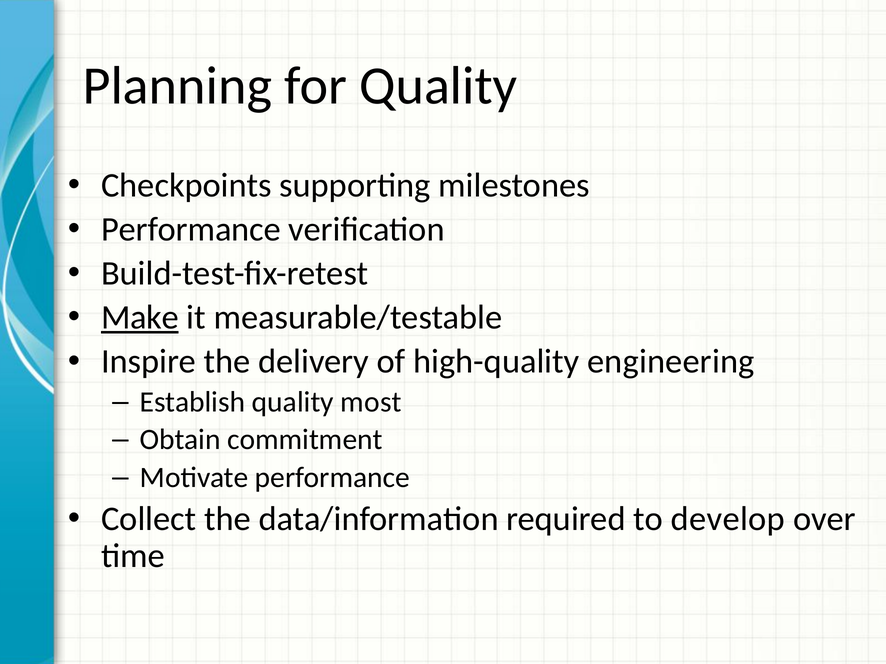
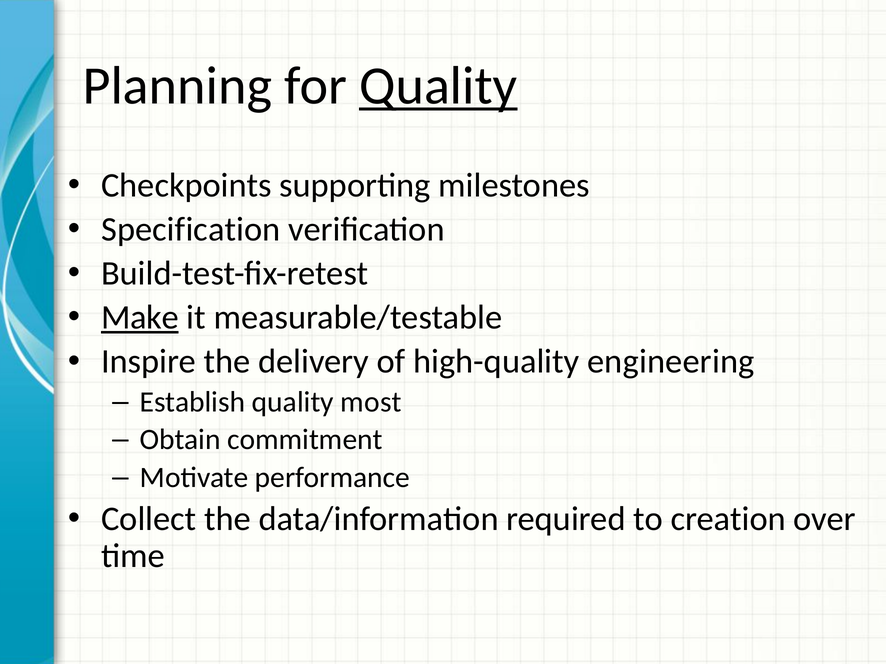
Quality underline: none -> present (438, 86)
Performance: Performance -> Specification (191, 229)
develop: develop -> creation (728, 519)
